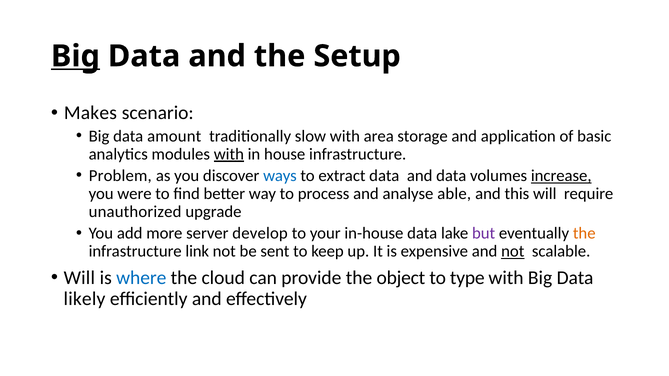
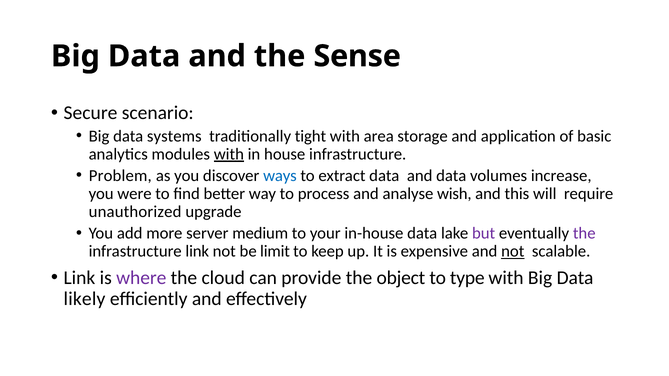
Big underline: present -> none (75, 56)
Setup: Setup -> Sense (357, 56)
Makes: Makes -> Secure (90, 113)
amount: amount -> systems (174, 136)
slow: slow -> tight (310, 136)
increase underline: present -> none (561, 176)
able: able -> wish (454, 194)
develop: develop -> medium (260, 233)
the colour: orange -> purple (584, 233)
sent: sent -> limit (275, 251)
Will: Will -> Link (79, 278)
where colour: blue -> purple (141, 278)
